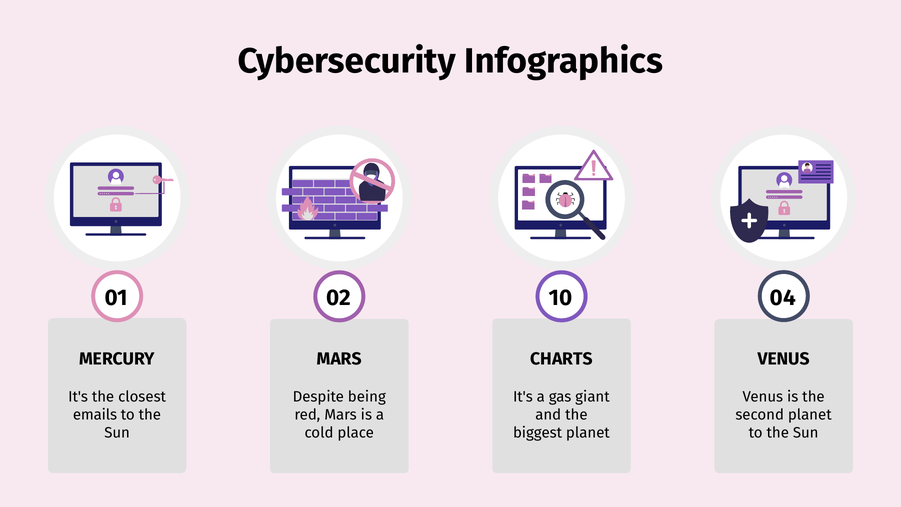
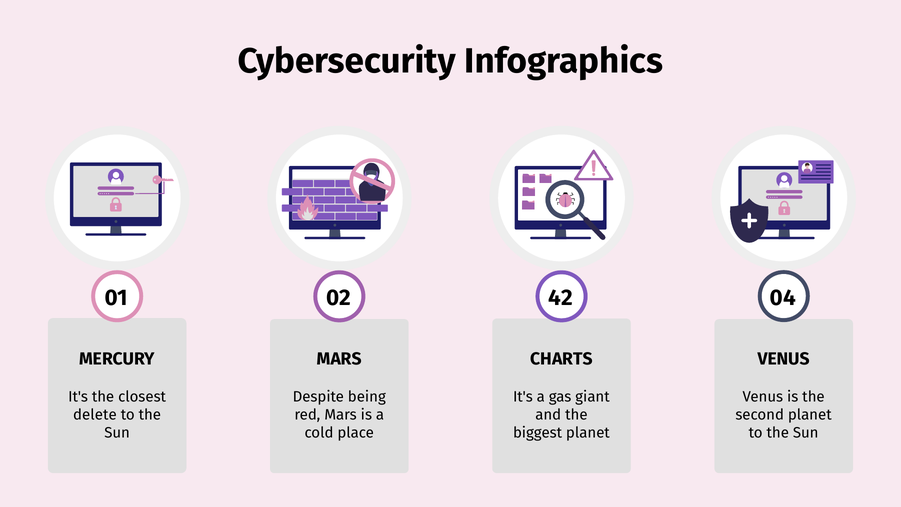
10: 10 -> 42 (561, 298)
emails: emails -> delete (95, 415)
